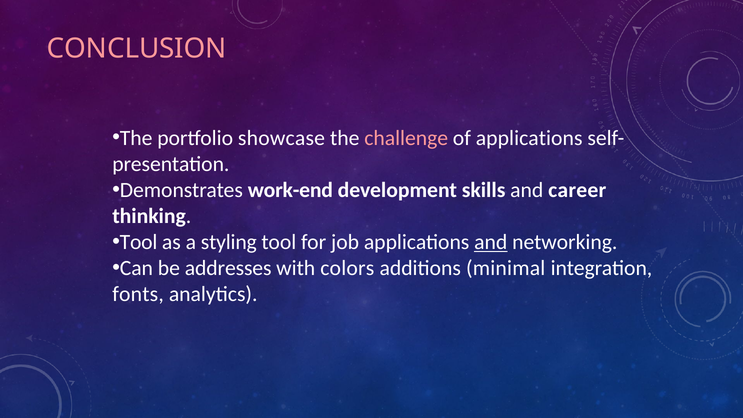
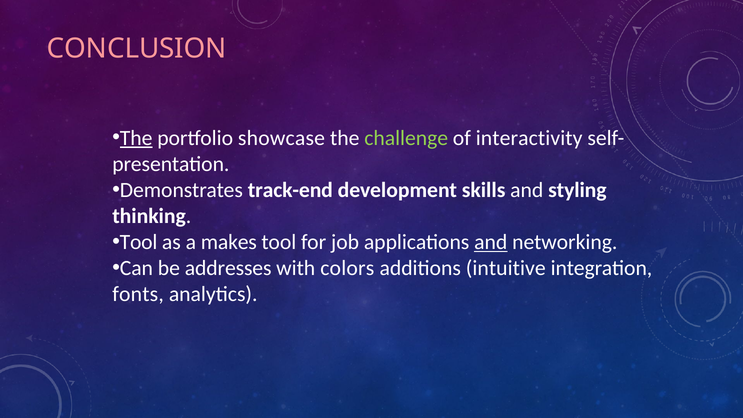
The underline: none -> present (136, 138)
challenge colour: pink -> light green (406, 138)
of applications: applications -> interactivity (529, 138)
work-end: work-end -> track-end (290, 190)
career: career -> styling (577, 190)
styling: styling -> makes (229, 242)
minimal: minimal -> intuitive (506, 268)
